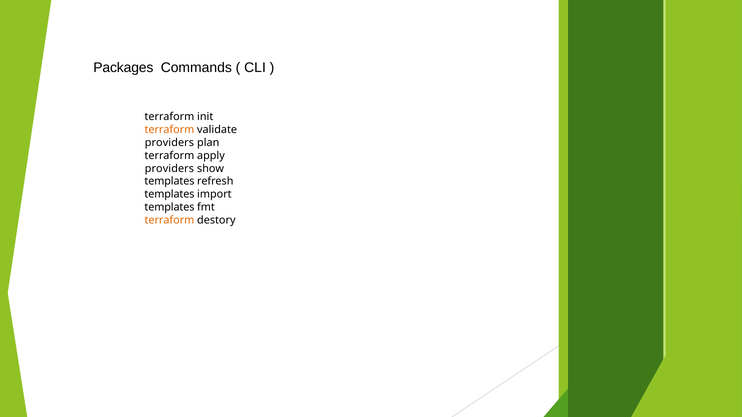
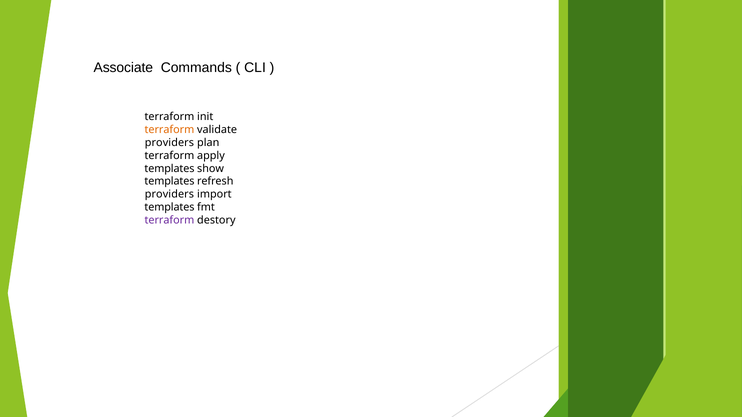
Packages: Packages -> Associate (123, 68)
providers: providers -> templates (169, 169)
templates: templates -> providers (169, 195)
terraform colour: orange -> purple (169, 221)
